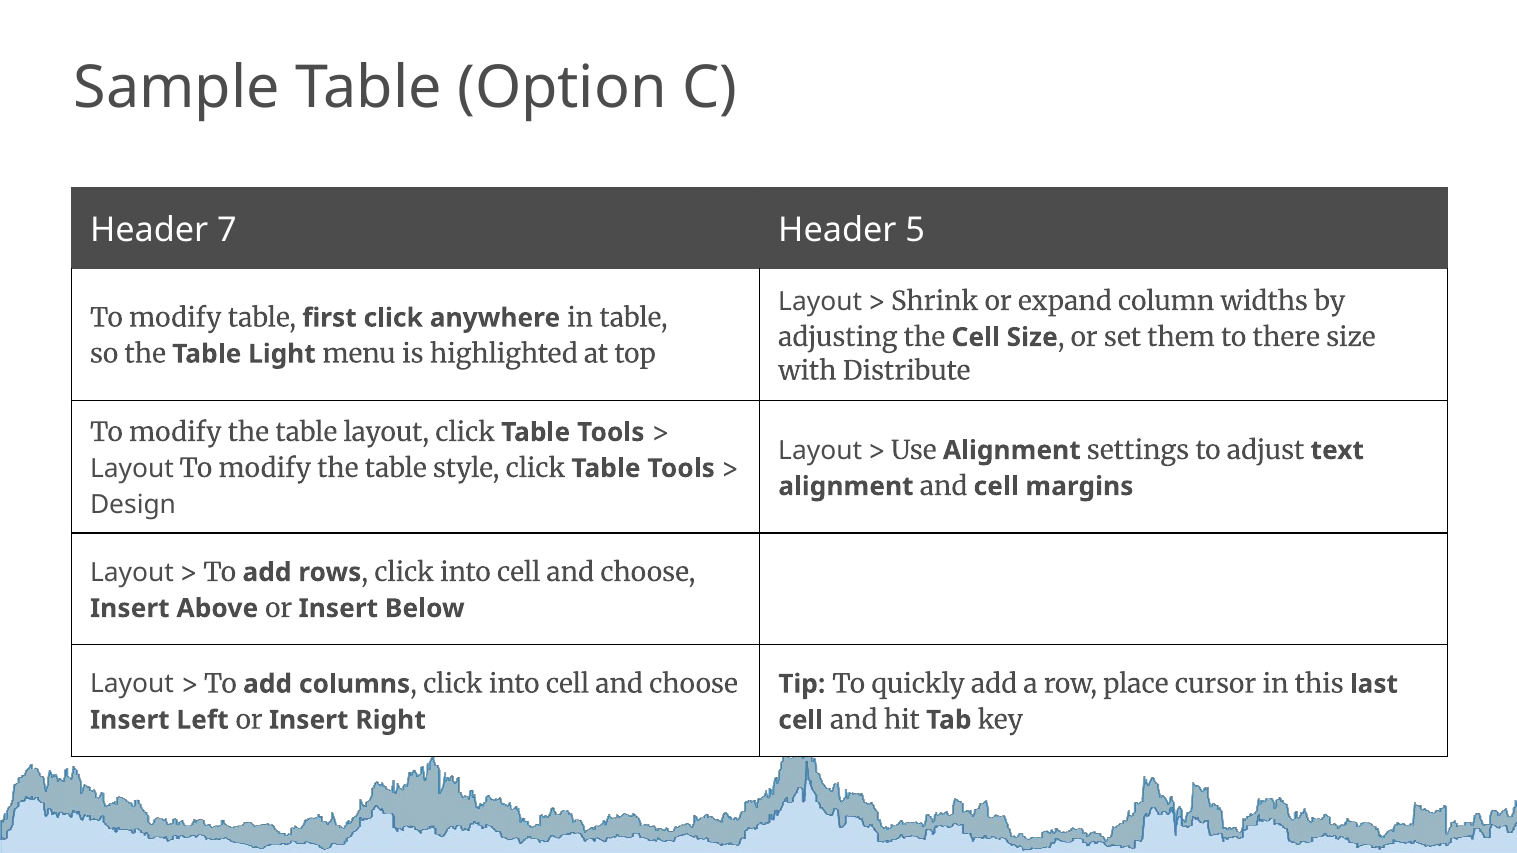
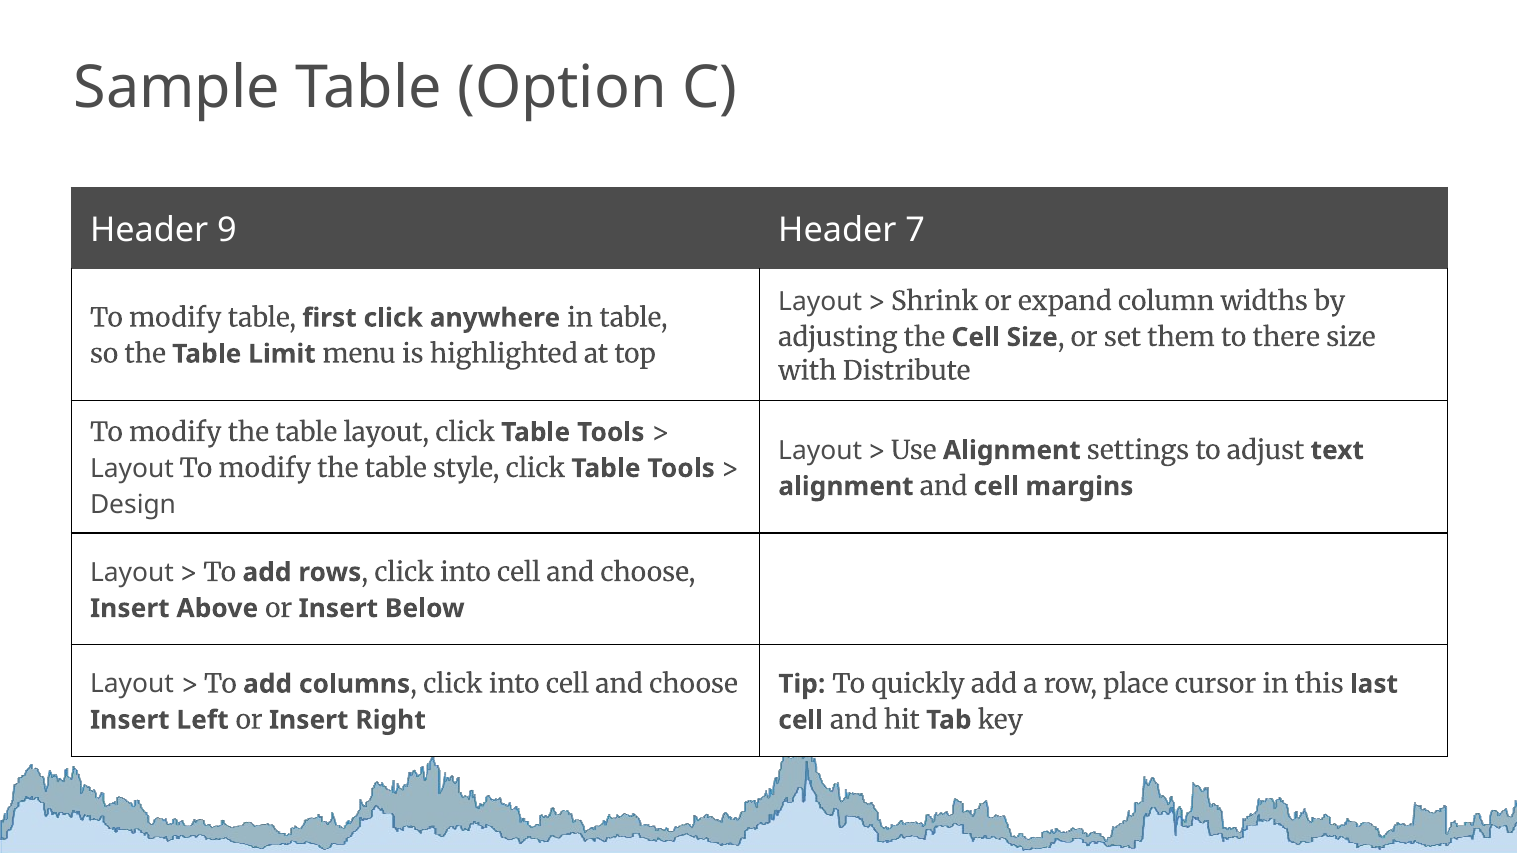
7: 7 -> 9 (227, 230)
5: 5 -> 7 (915, 230)
Light: Light -> Limit (282, 354)
